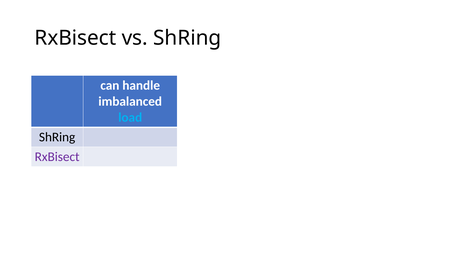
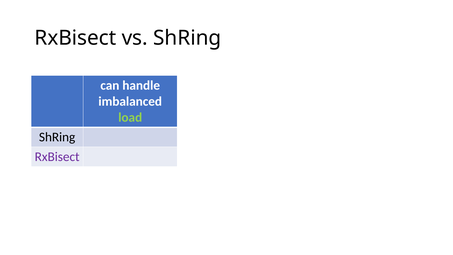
load colour: light blue -> light green (130, 118)
